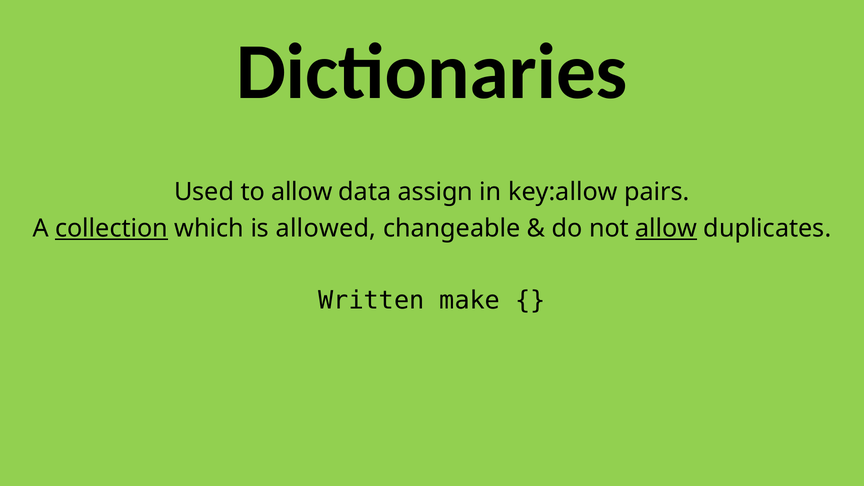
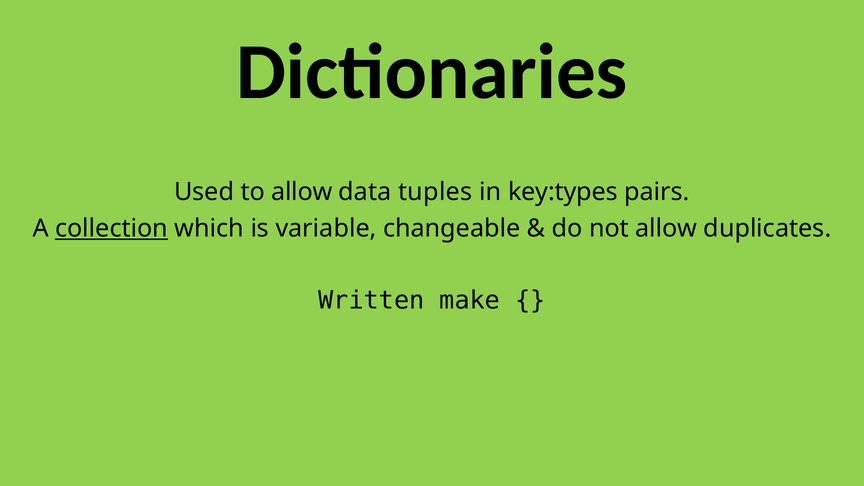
assign: assign -> tuples (435, 192)
key:allow: key:allow -> key:types (563, 192)
allowed: allowed -> variable (326, 228)
allow underline: present -> none (666, 228)
